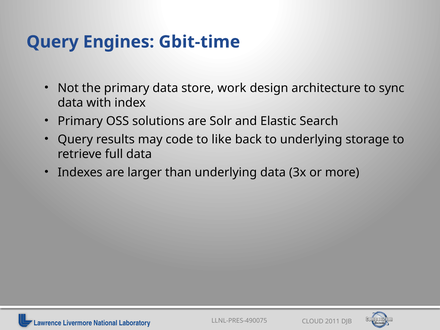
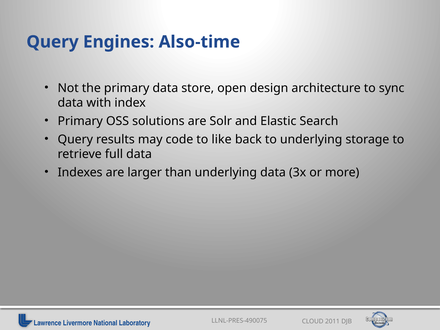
Gbit-time: Gbit-time -> Also-time (199, 42)
work: work -> open (232, 88)
